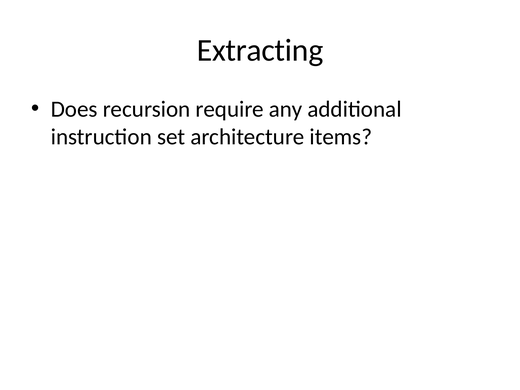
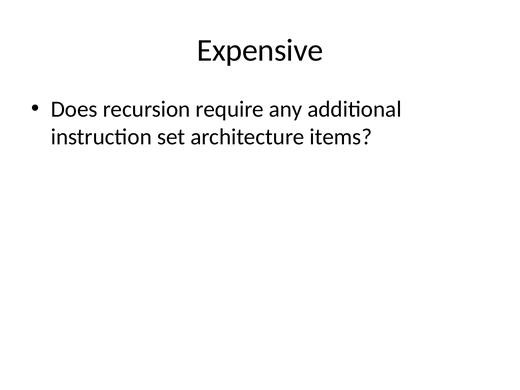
Extracting: Extracting -> Expensive (260, 50)
